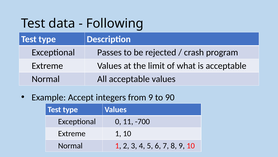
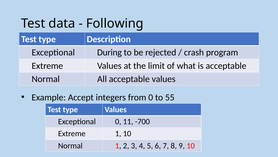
Passes: Passes -> During (109, 52)
from 9: 9 -> 0 (151, 97)
90: 90 -> 55 (170, 97)
